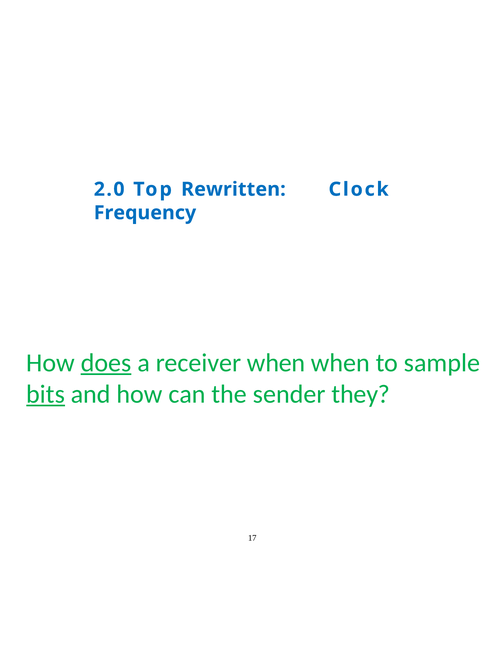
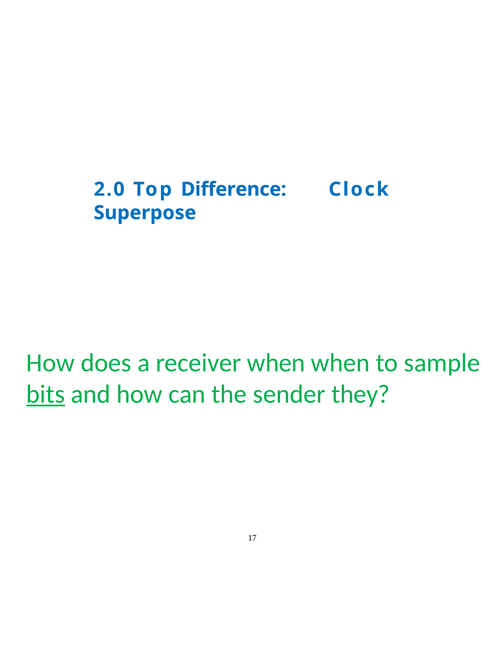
Rewritten: Rewritten -> Difference (234, 189)
Frequency: Frequency -> Superpose (145, 213)
does underline: present -> none (106, 363)
